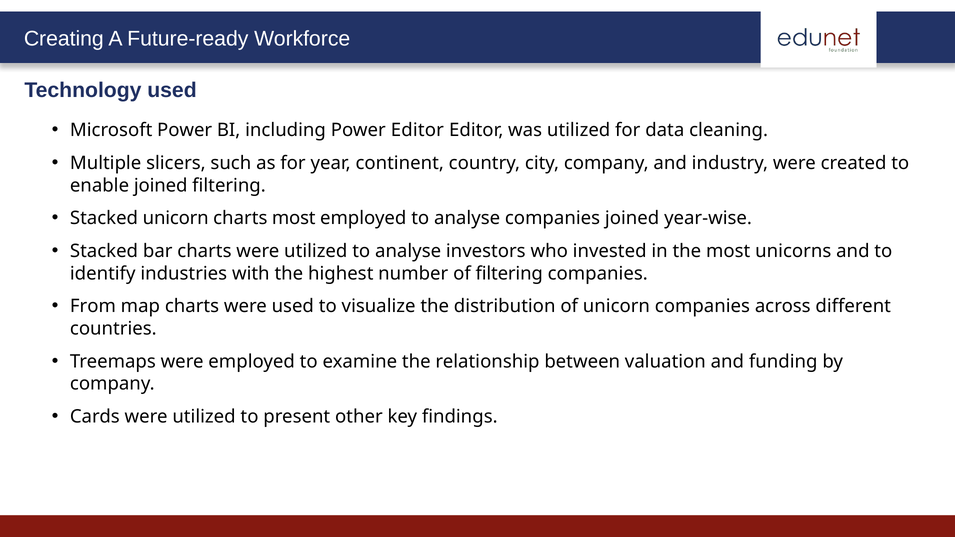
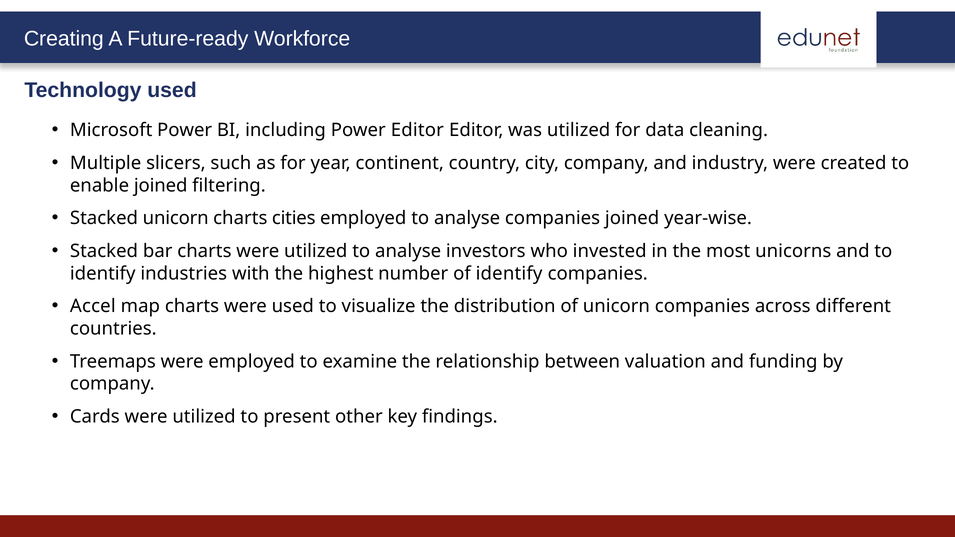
charts most: most -> cities (294, 218)
of filtering: filtering -> identify (509, 274)
From: From -> Accel (93, 306)
